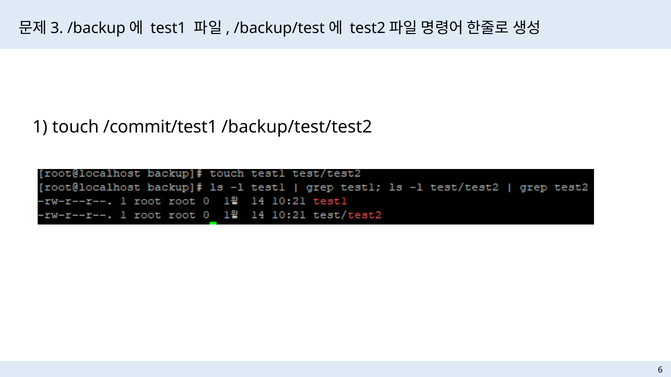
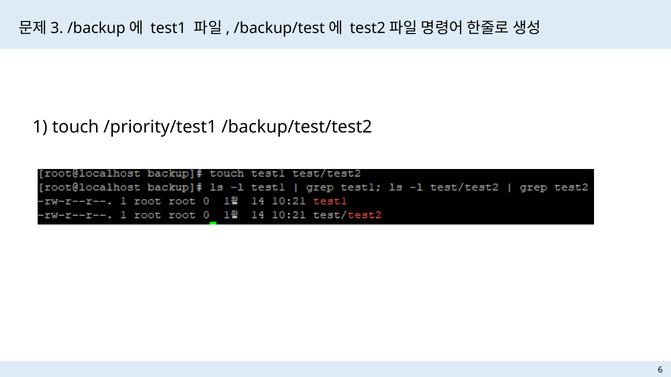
/commit/test1: /commit/test1 -> /priority/test1 (160, 127)
